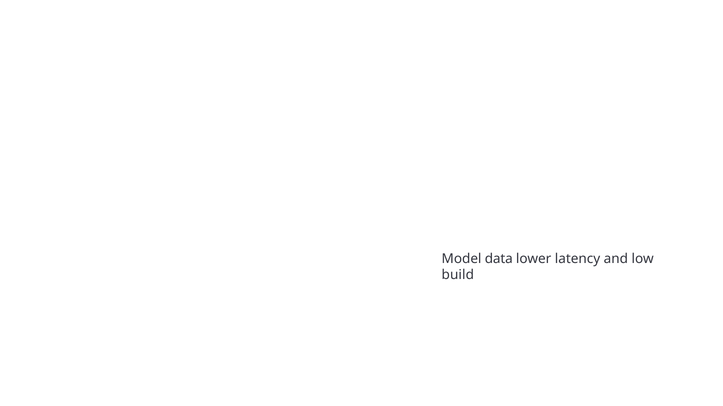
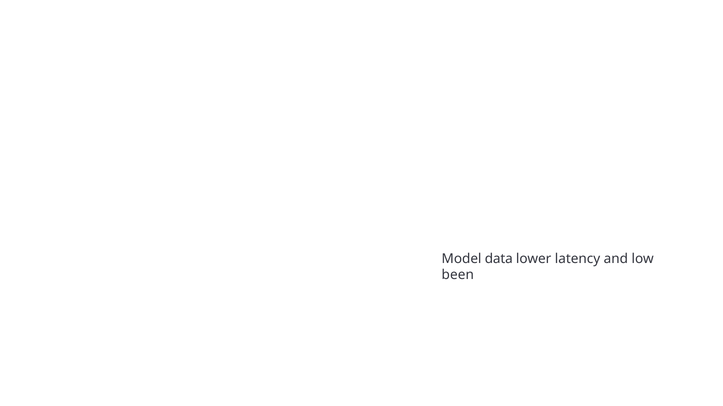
build: build -> been (458, 275)
